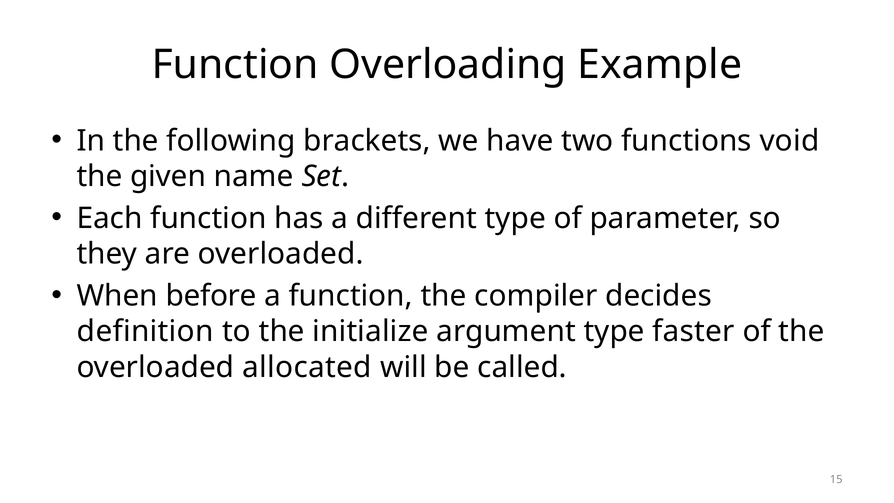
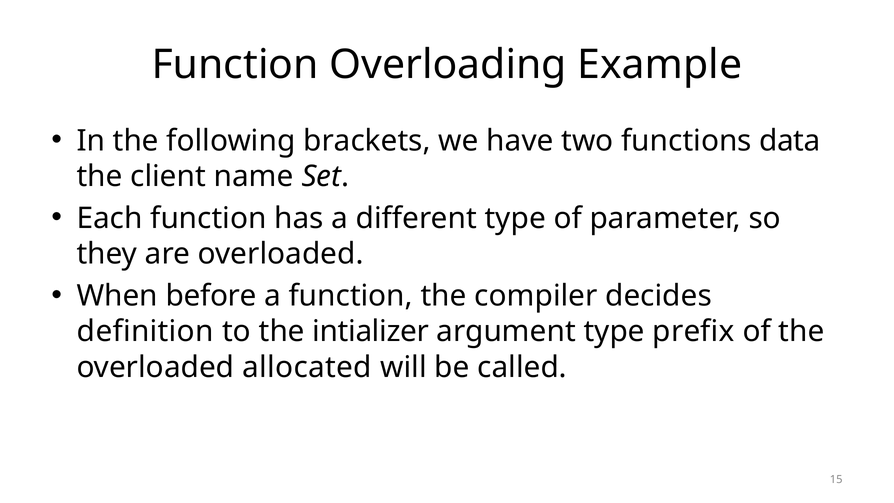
void: void -> data (790, 141)
given: given -> client (168, 176)
initialize: initialize -> intializer (371, 331)
faster: faster -> prefix (694, 331)
